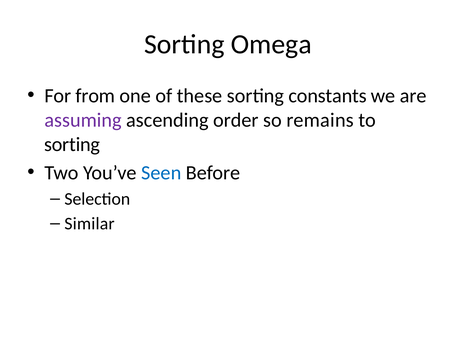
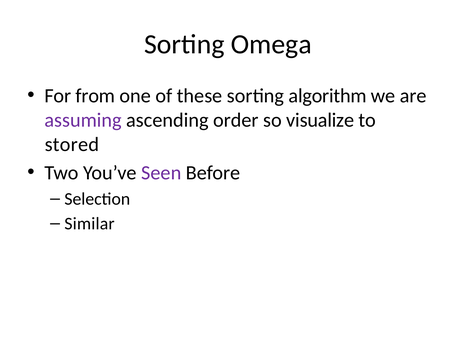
constants: constants -> algorithm (328, 96)
remains: remains -> visualize (320, 120)
sorting: sorting -> stored (72, 144)
Seen colour: blue -> purple (161, 173)
